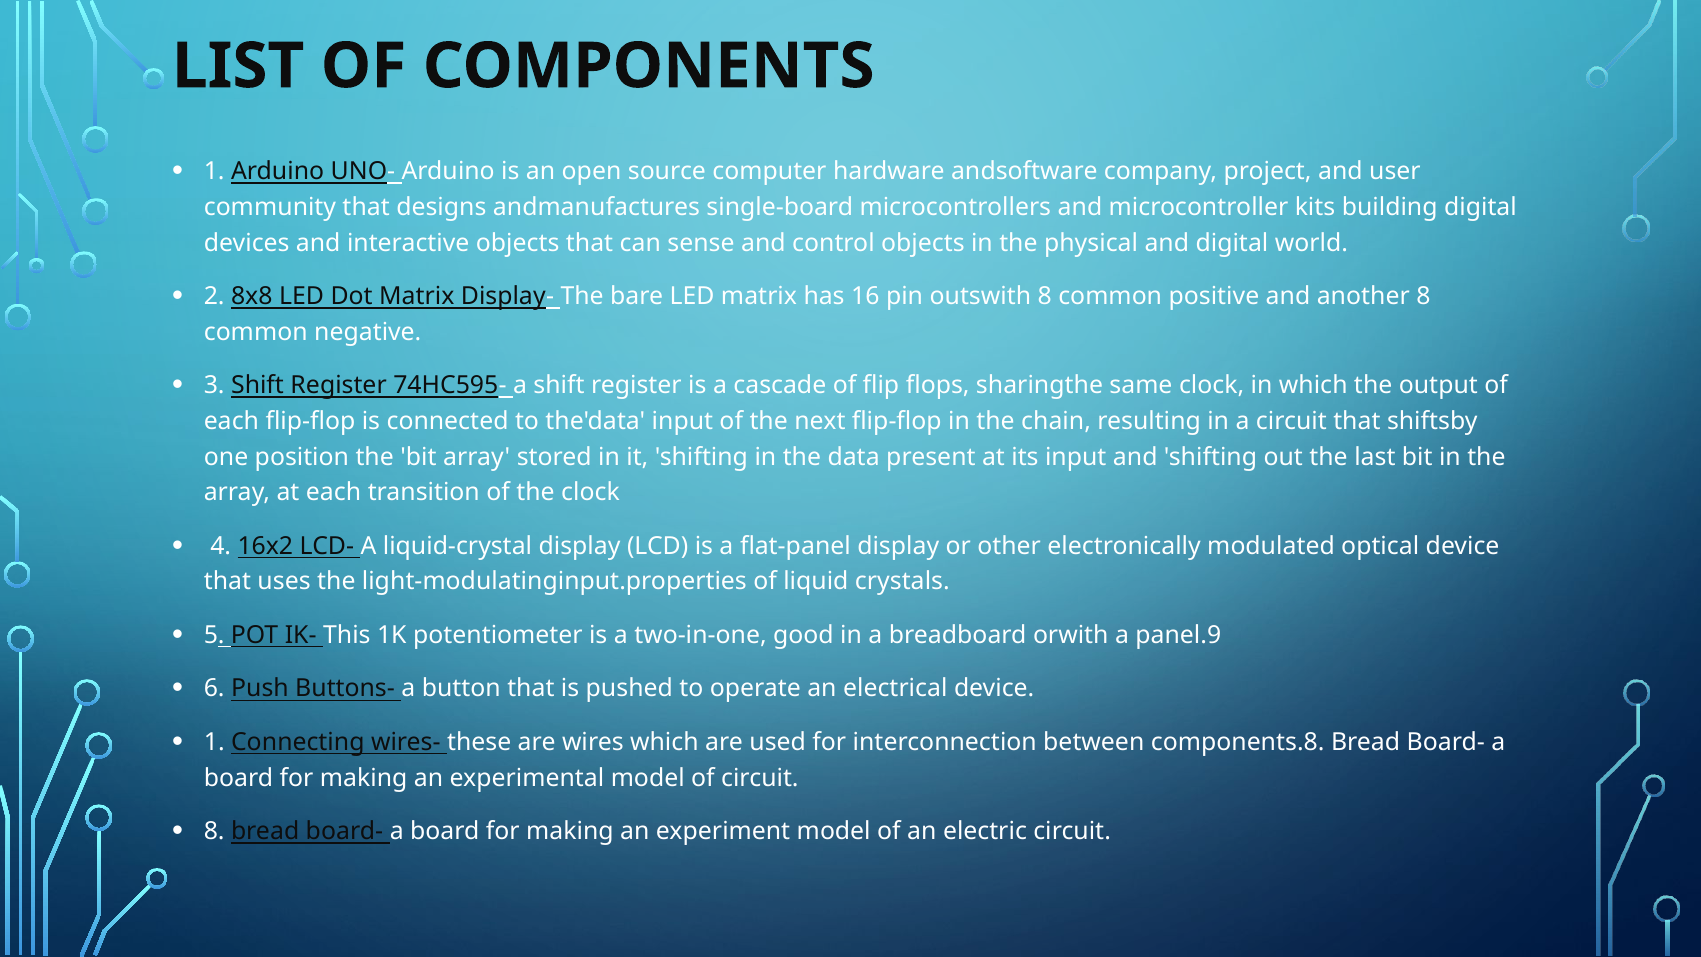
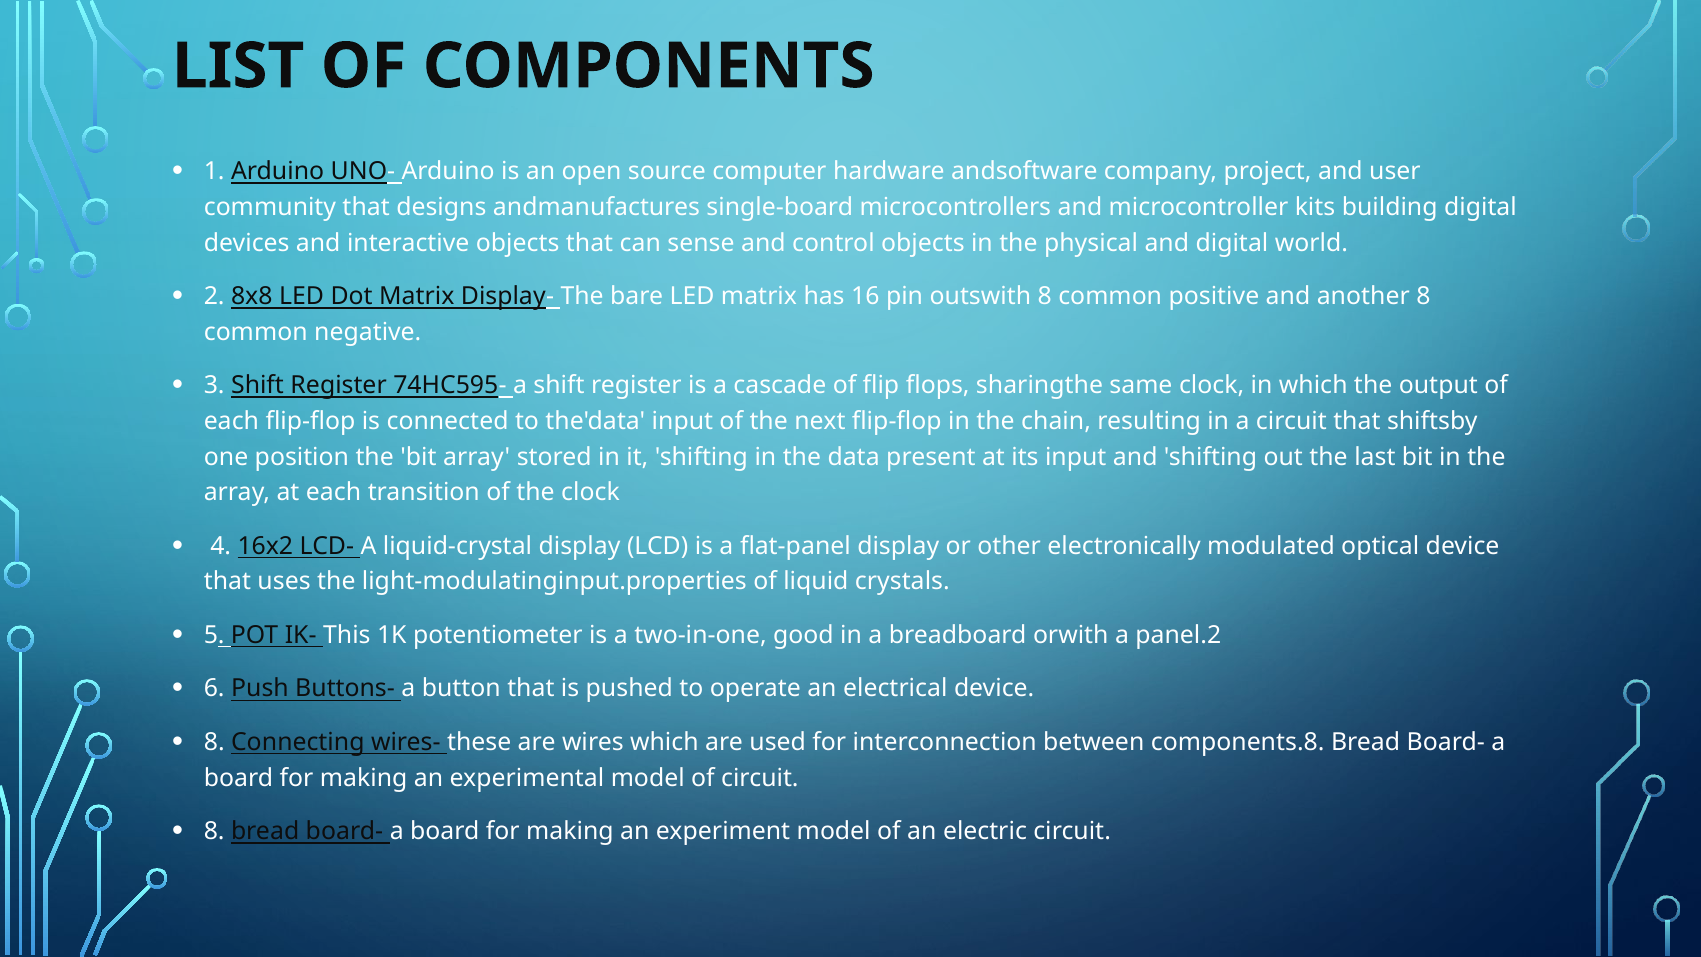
panel.9: panel.9 -> panel.2 (1178, 635)
1: 1 -> 8 (214, 742)
